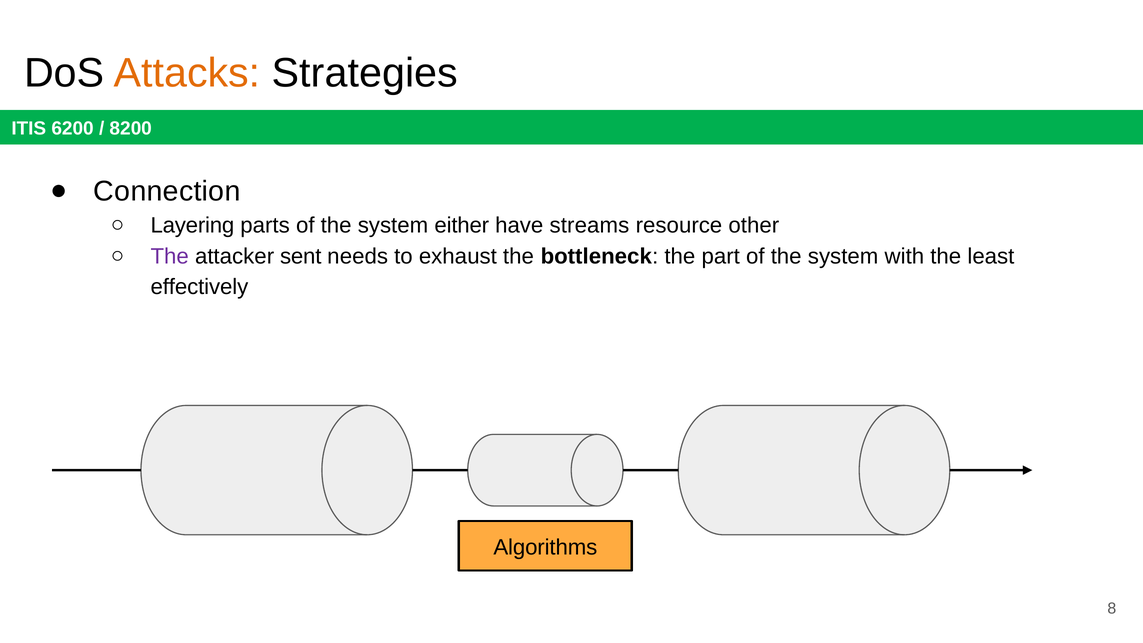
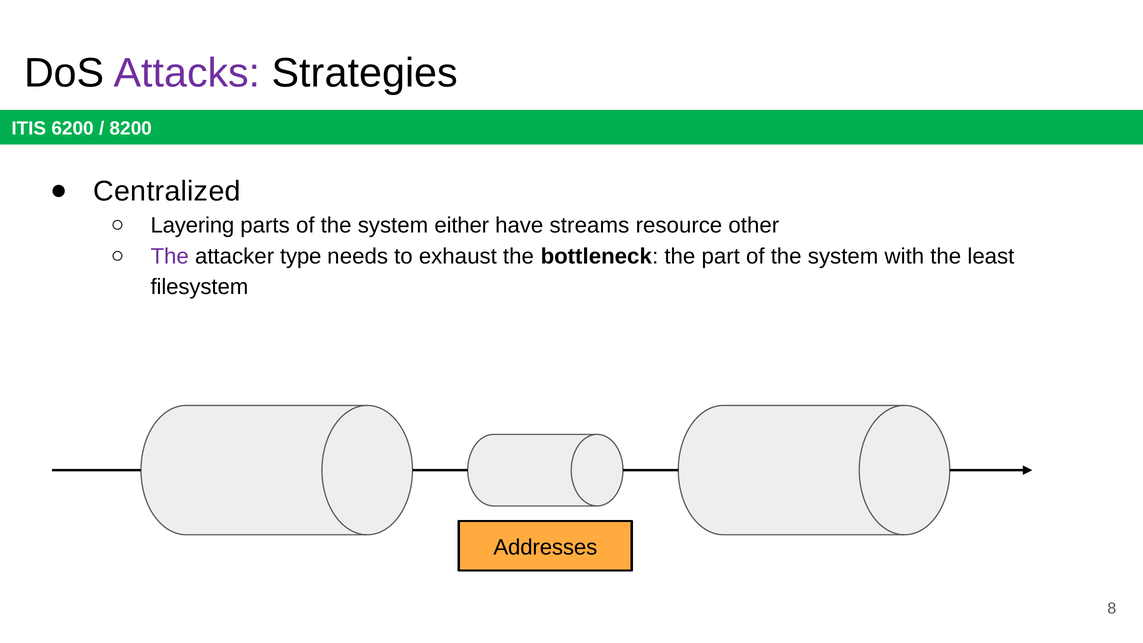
Attacks colour: orange -> purple (187, 73)
Connection: Connection -> Centralized (167, 192)
sent: sent -> type (301, 256)
effectively: effectively -> filesystem (199, 287)
Algorithms: Algorithms -> Addresses (545, 547)
